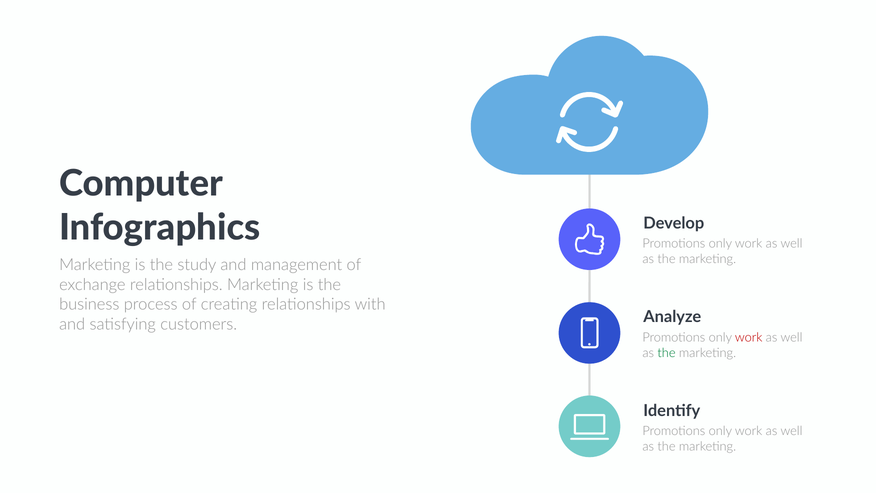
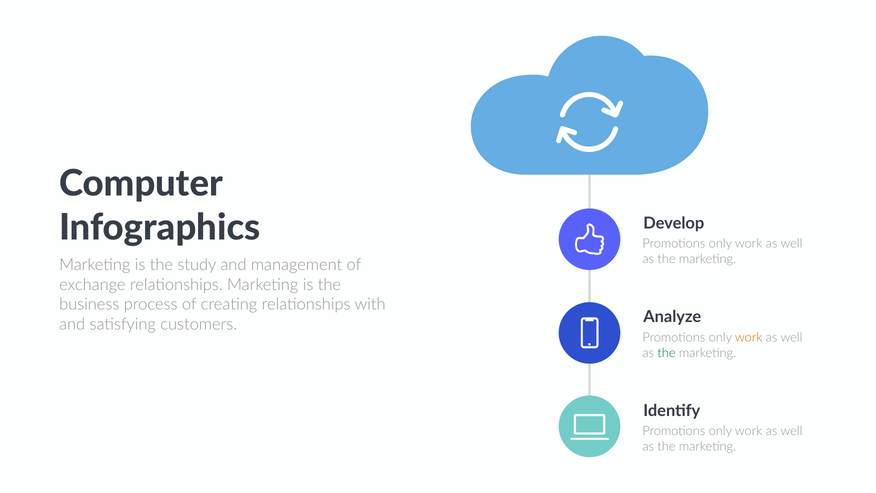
work colour: red -> orange (749, 337)
